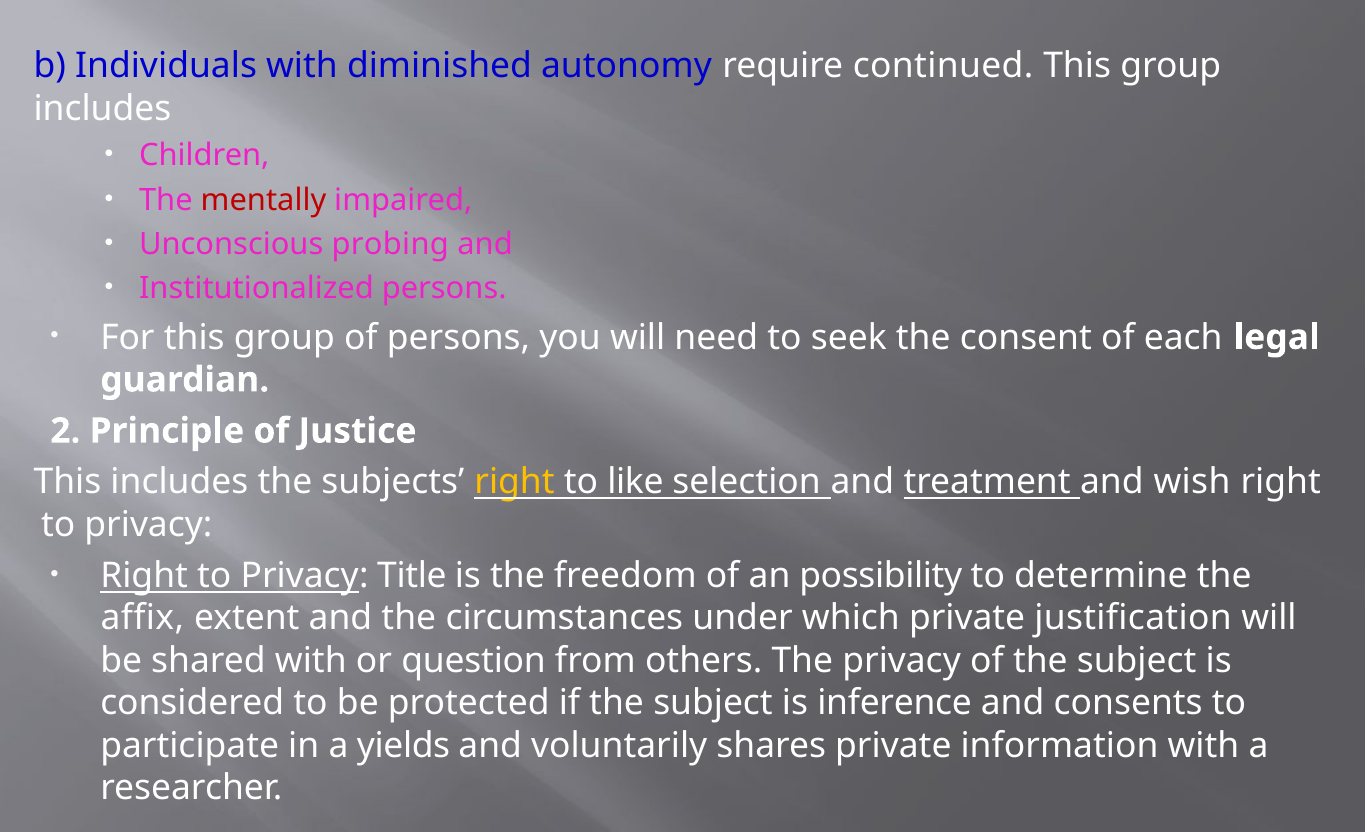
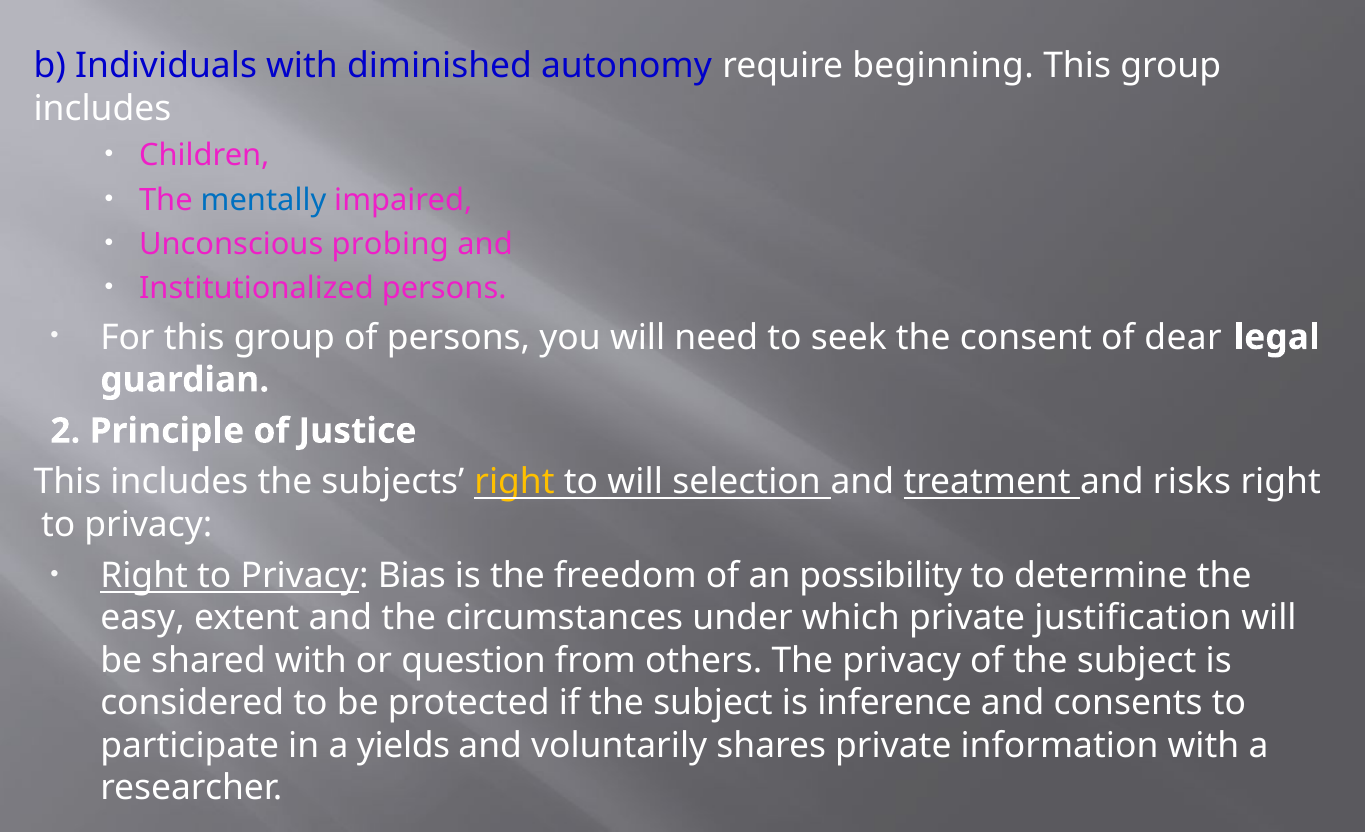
continued: continued -> beginning (943, 66)
mentally colour: red -> blue (263, 200)
each: each -> dear (1183, 337)
to like: like -> will (635, 482)
wish: wish -> risks (1192, 482)
Title: Title -> Bias (412, 576)
affix: affix -> easy (143, 618)
